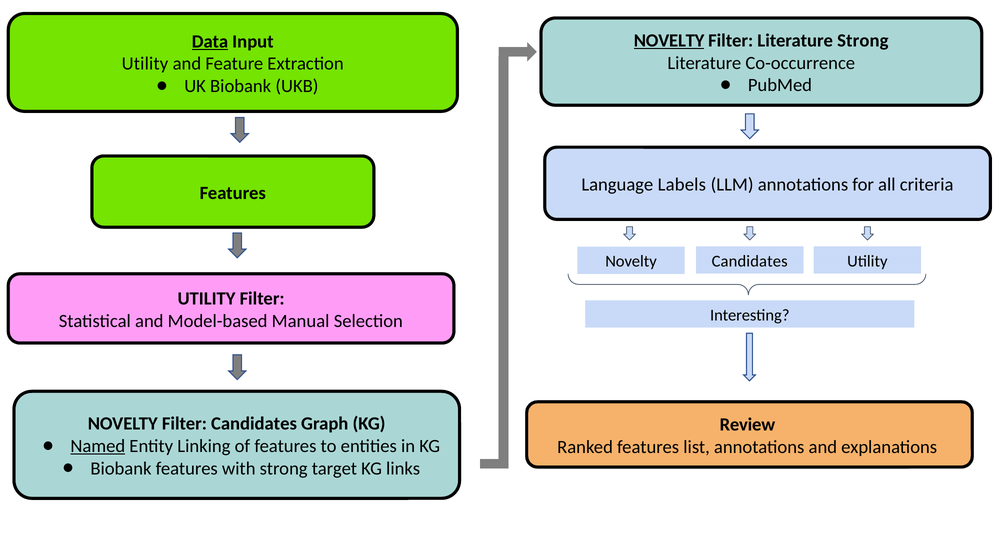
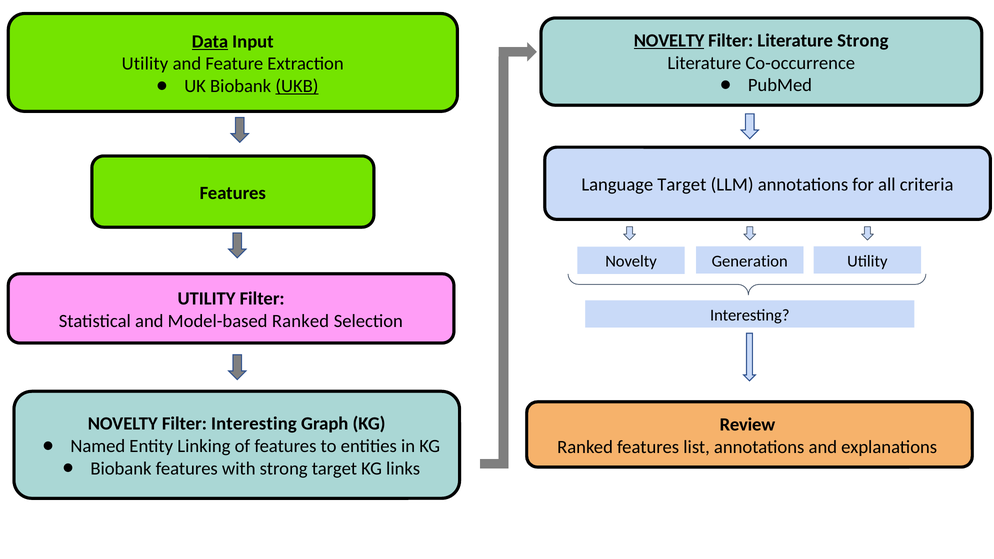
UKB underline: none -> present (297, 86)
Language Labels: Labels -> Target (682, 185)
Candidates: Candidates -> Generation (750, 261)
Model-based Manual: Manual -> Ranked (301, 321)
Filter Candidates: Candidates -> Interesting (254, 424)
Named underline: present -> none (98, 446)
